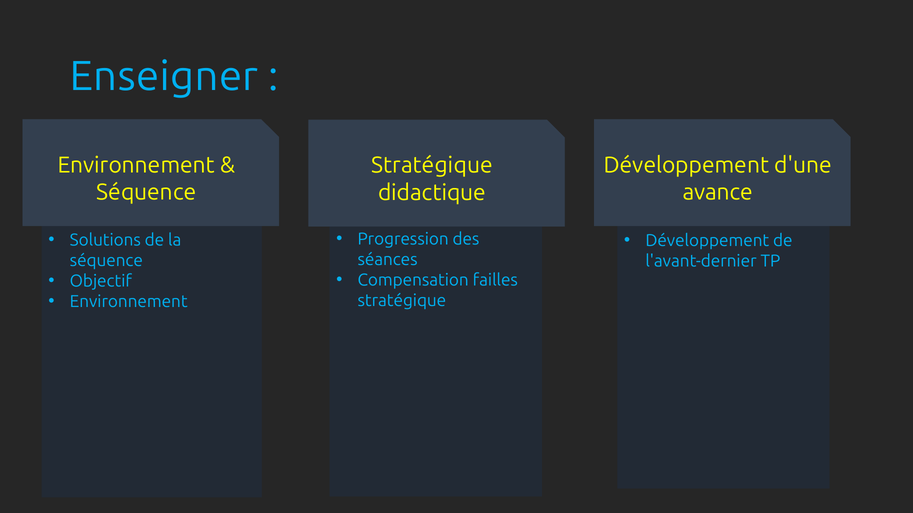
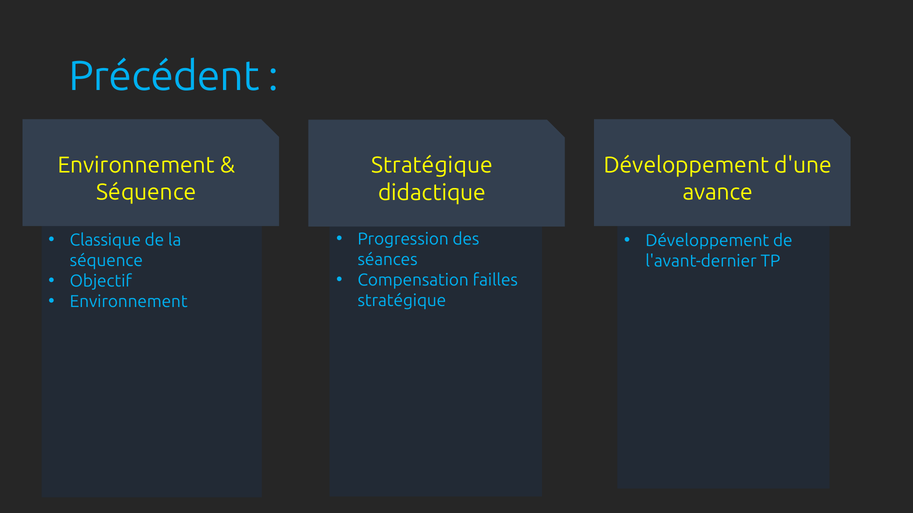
Enseigner: Enseigner -> Précédent (164, 77)
Solutions: Solutions -> Classique (105, 240)
